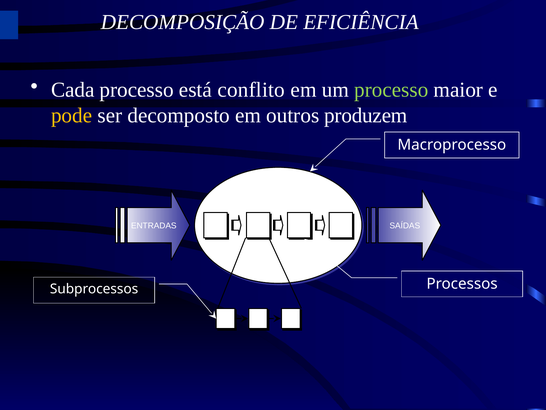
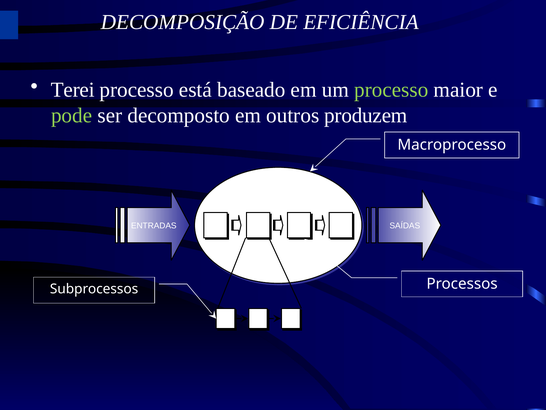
Cada: Cada -> Terei (73, 90)
conflito: conflito -> baseado (251, 90)
pode colour: yellow -> light green (72, 115)
